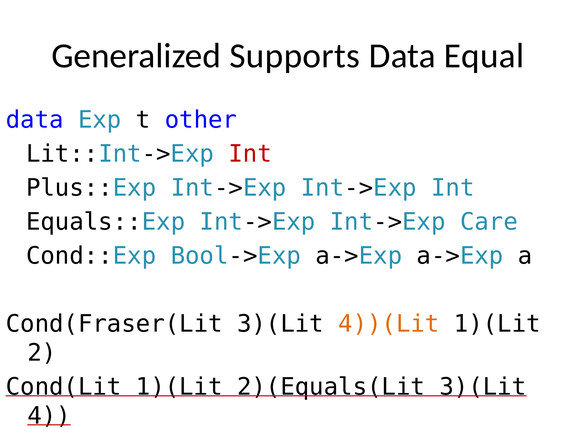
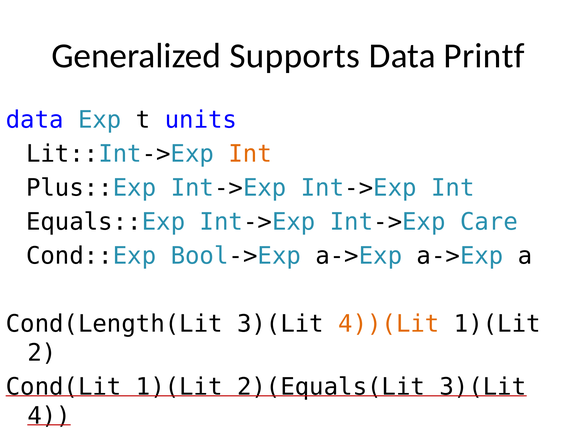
Equal: Equal -> Printf (484, 56)
other: other -> units (201, 120)
Int colour: red -> orange (250, 154)
Cond(Fraser(Lit: Cond(Fraser(Lit -> Cond(Length(Lit (114, 324)
